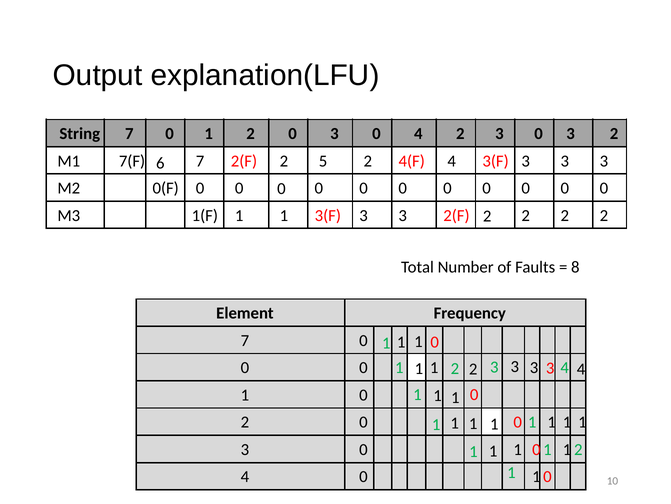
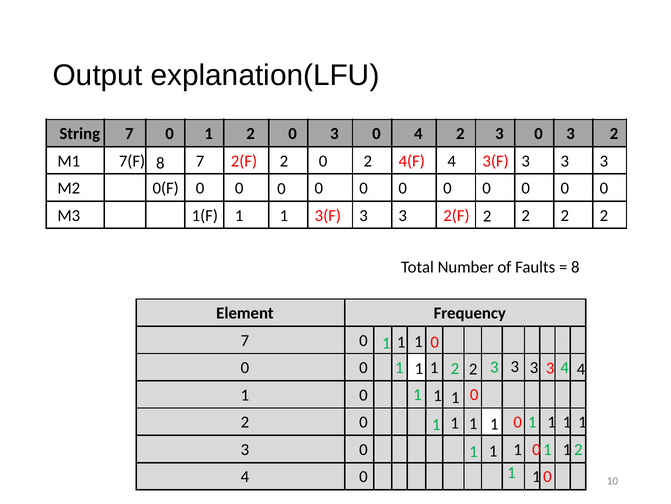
7(F 6: 6 -> 8 (160, 163)
2(F 2 5: 5 -> 0 (323, 161)
